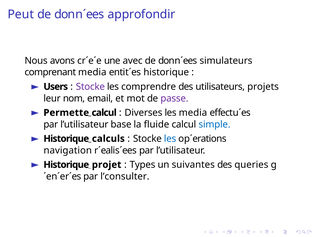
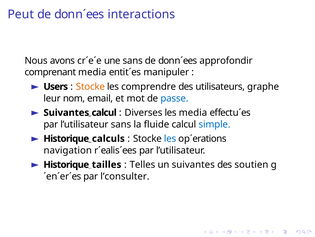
approfondir: approfondir -> interactions (141, 14)
une avec: avec -> sans (133, 60)
simulateurs: simulateurs -> approfondir (226, 60)
entit´es historique: historique -> manipuler (166, 72)
Stocke colour: purple -> orange (90, 86)
projets: projets -> graphe (263, 86)
passe colour: purple -> blue (174, 98)
Permette: Permette -> Suivantes (66, 112)
l’utilisateur base: base -> sans (121, 124)
projet: projet -> tailles (107, 164)
Types: Types -> Telles (142, 164)
queries: queries -> soutien (251, 164)
